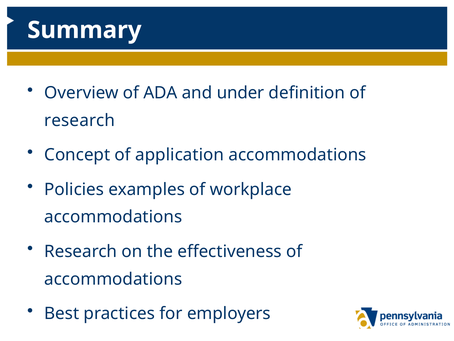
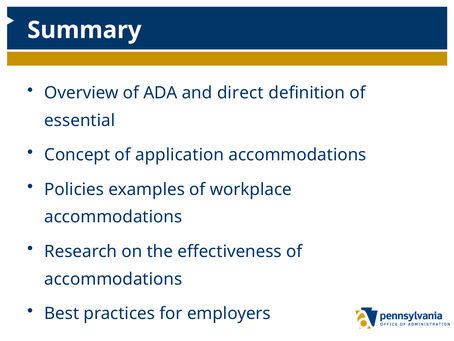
under: under -> direct (240, 93)
research: research -> essential (80, 120)
